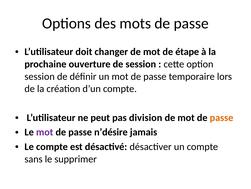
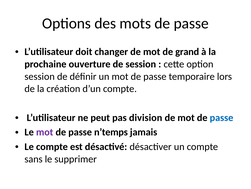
étape: étape -> grand (187, 51)
passe colour: orange -> blue (222, 117)
n’désire: n’désire -> n’temps (111, 132)
